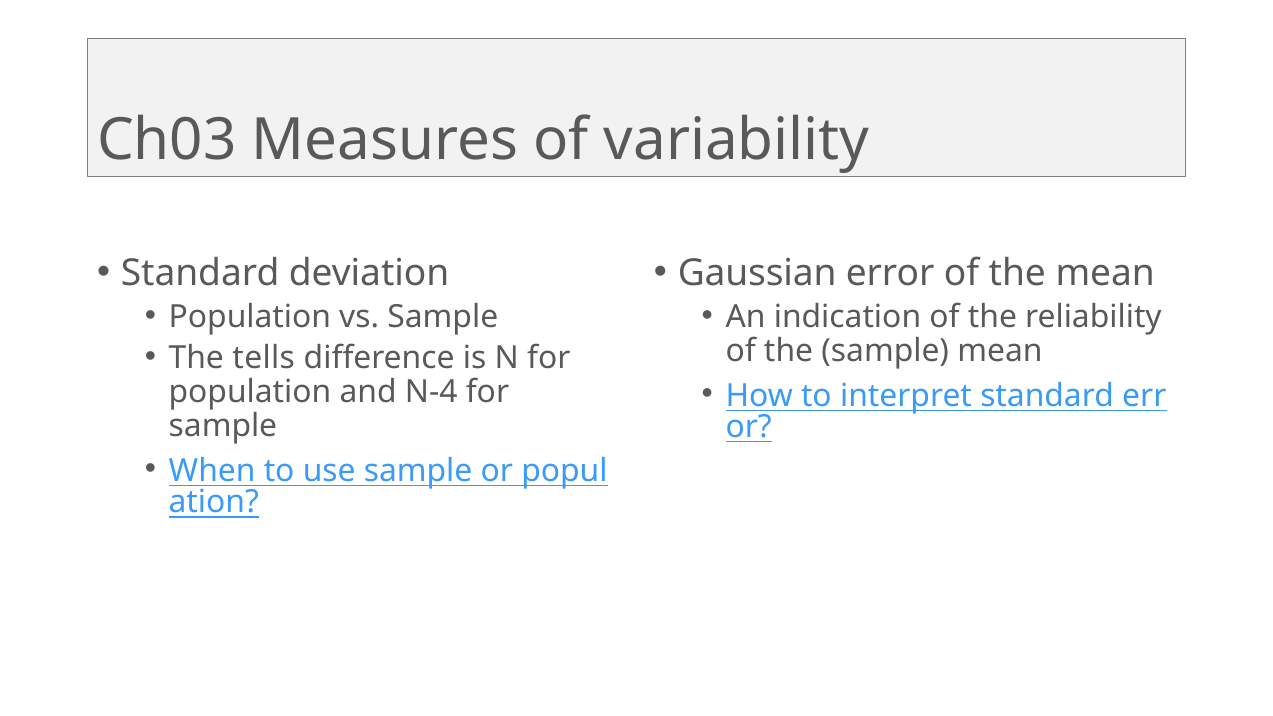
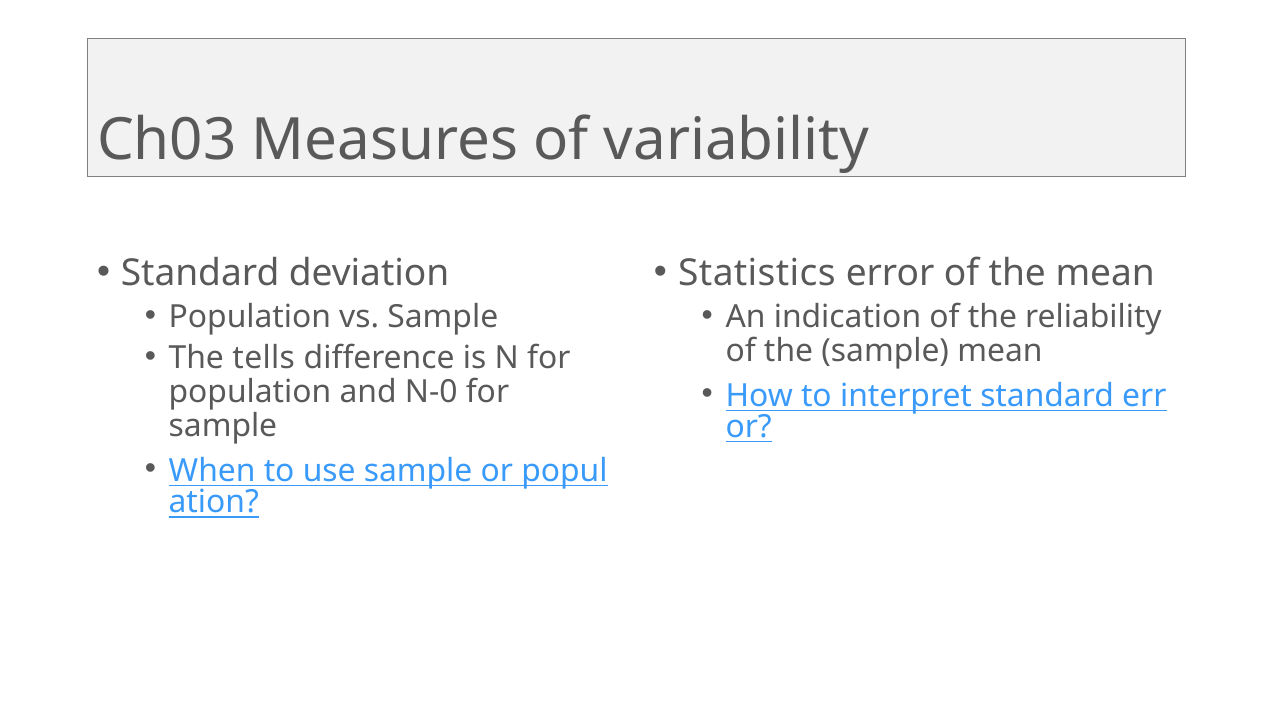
Gaussian: Gaussian -> Statistics (757, 273)
N-4: N-4 -> N-0 (431, 392)
